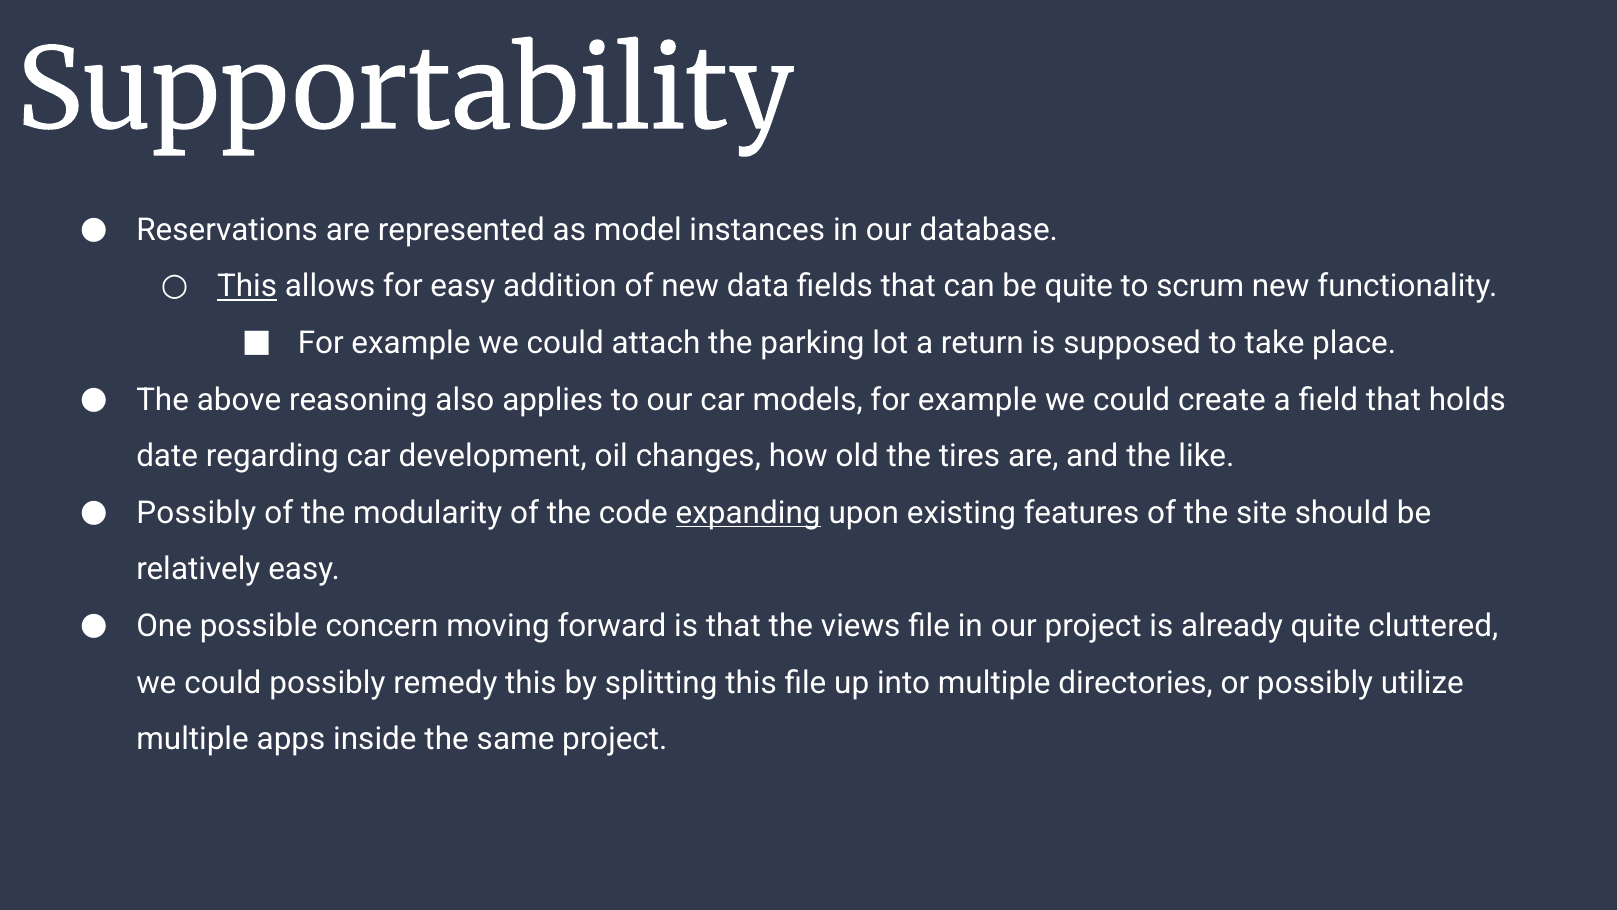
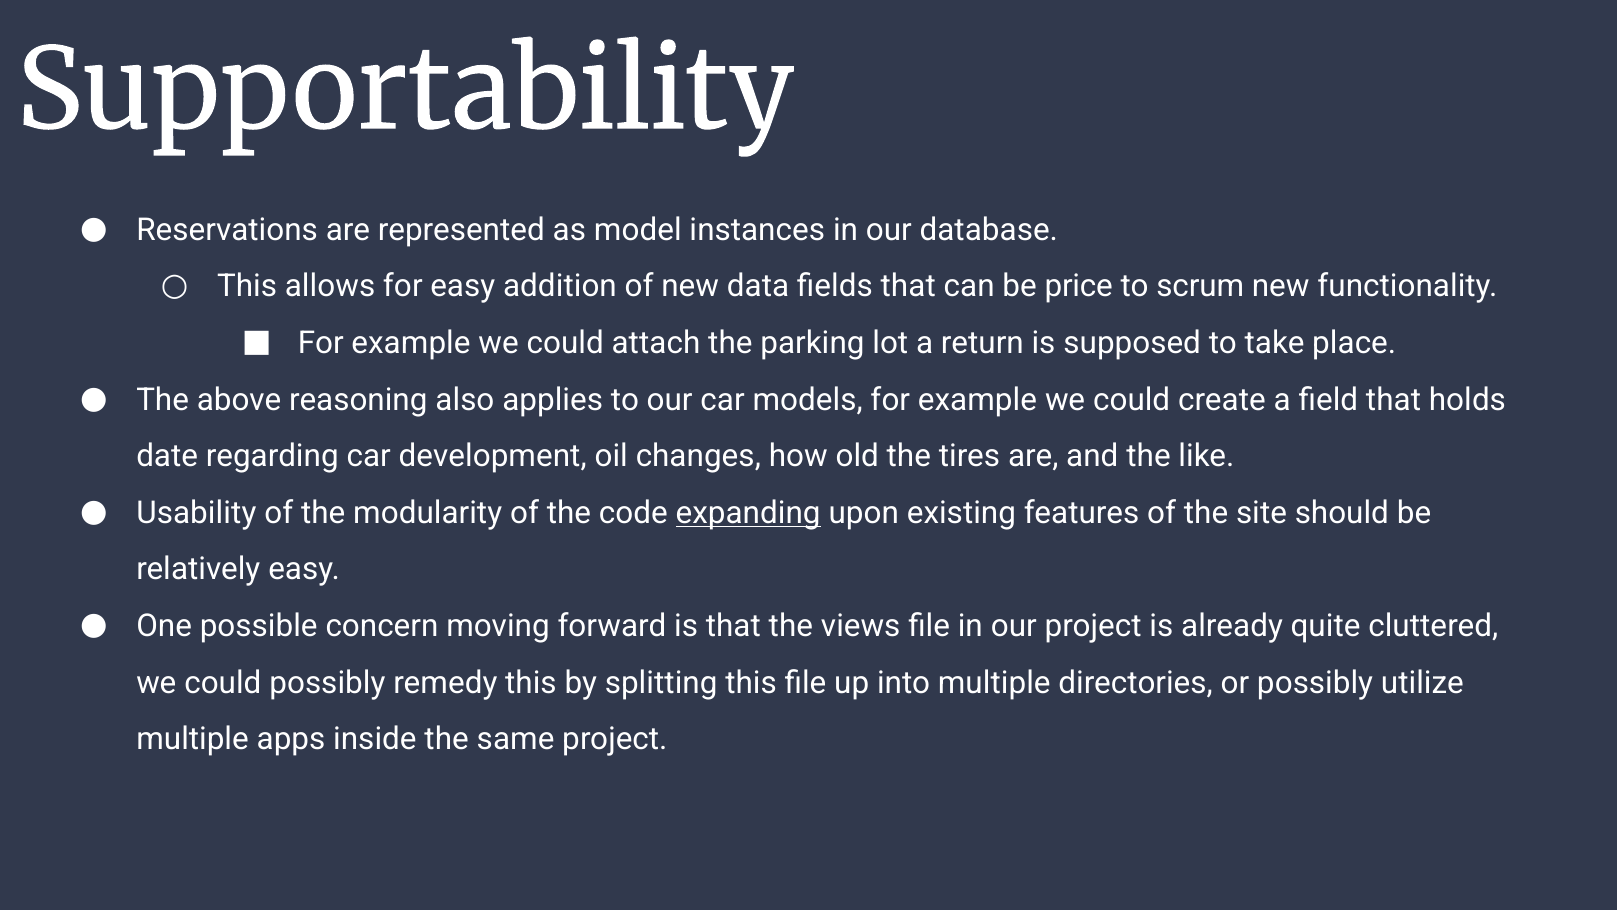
This underline: present -> none (247, 286)
be quite: quite -> price (1079, 286)
Possibly: Possibly -> Usability (196, 513)
